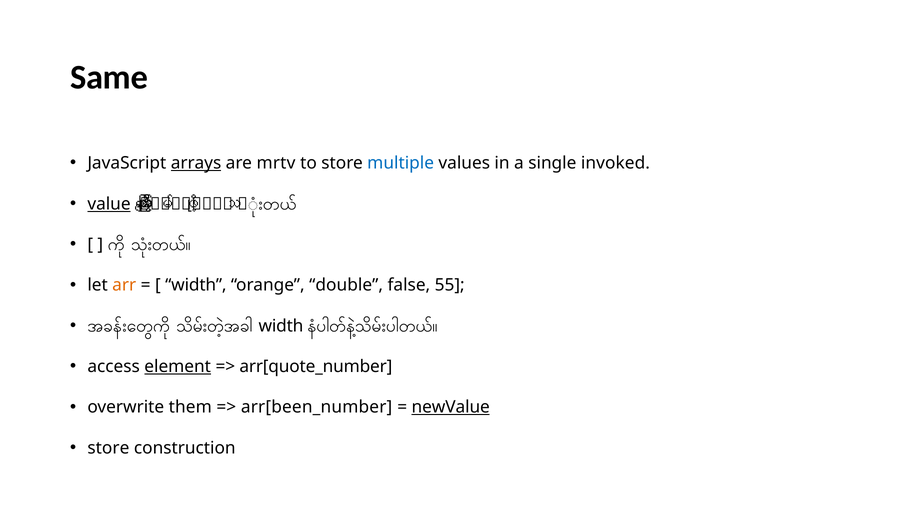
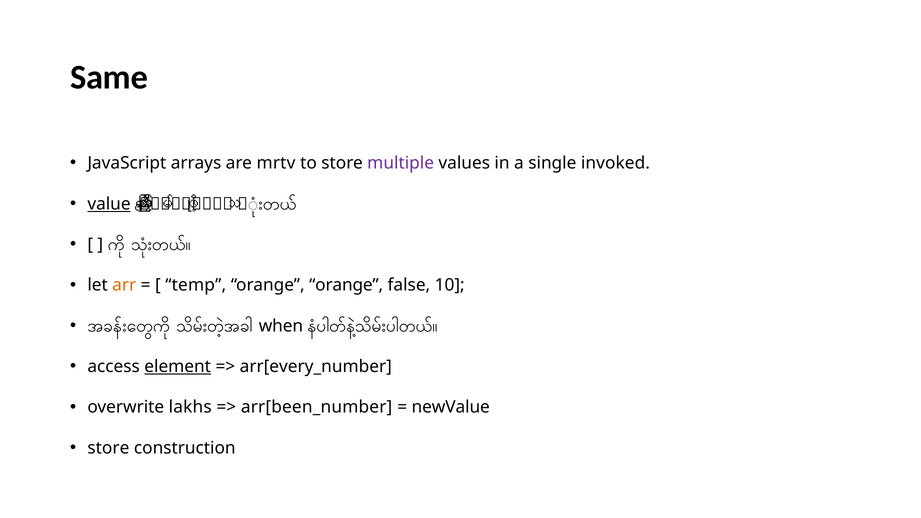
arrays underline: present -> none (196, 163)
multiple colour: blue -> purple (401, 163)
width: width -> temp (196, 285)
orange double: double -> orange (346, 285)
55: 55 -> 10 (450, 285)
width: width -> when (281, 326)
arr[quote_number: arr[quote_number -> arr[every_number (316, 367)
them: them -> lakhs (190, 407)
newValue underline: present -> none (451, 407)
